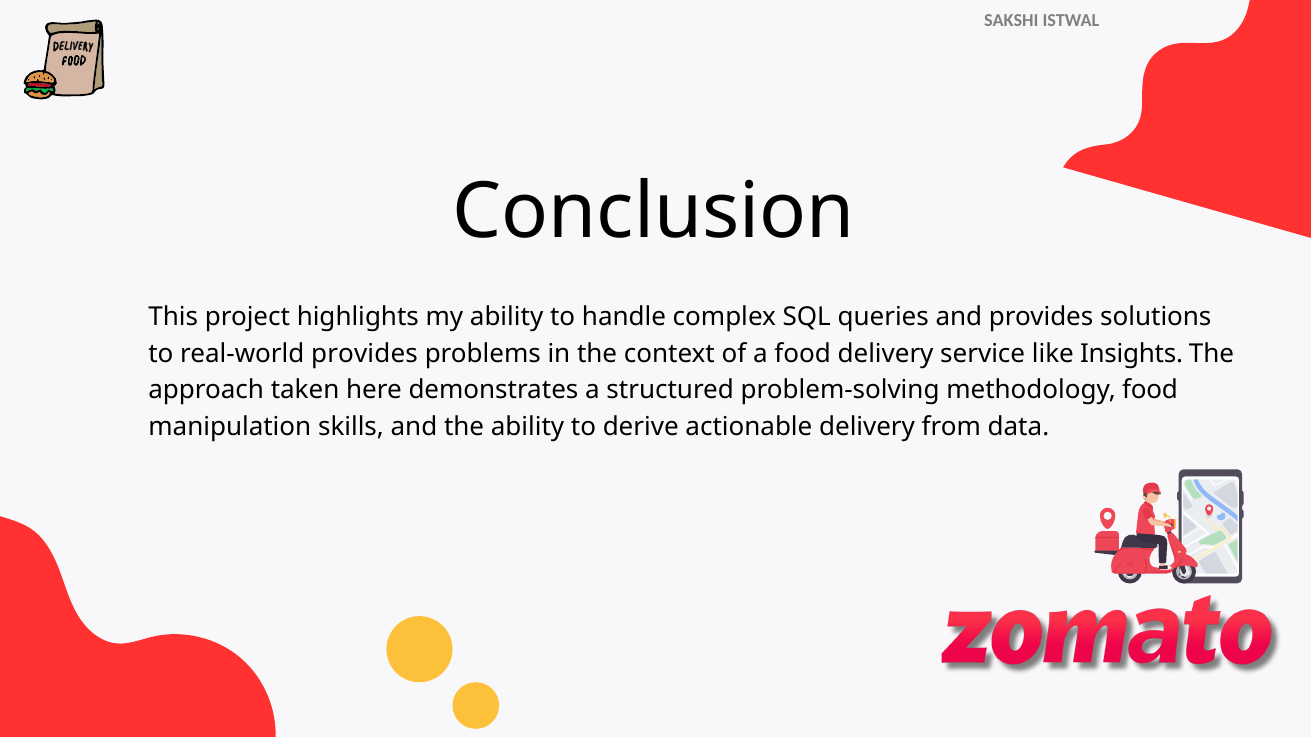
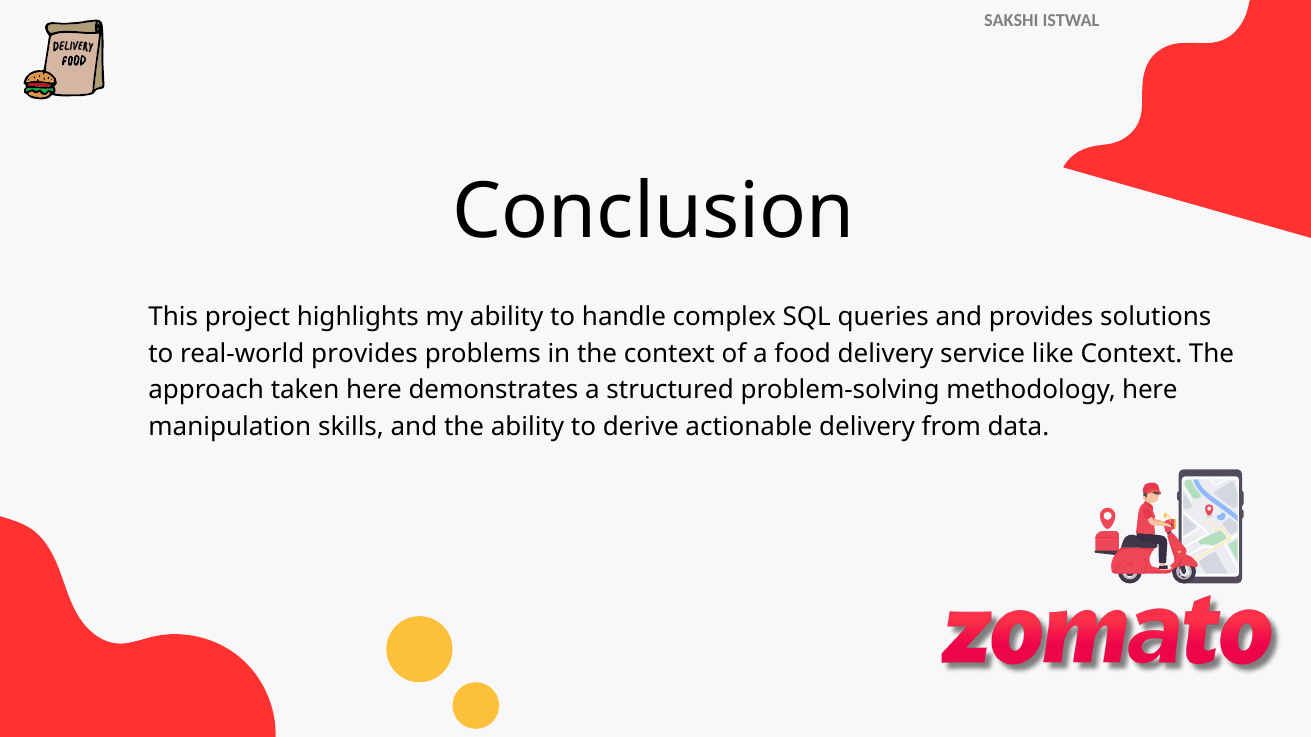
like Insights: Insights -> Context (1131, 354)
methodology food: food -> here (1150, 390)
